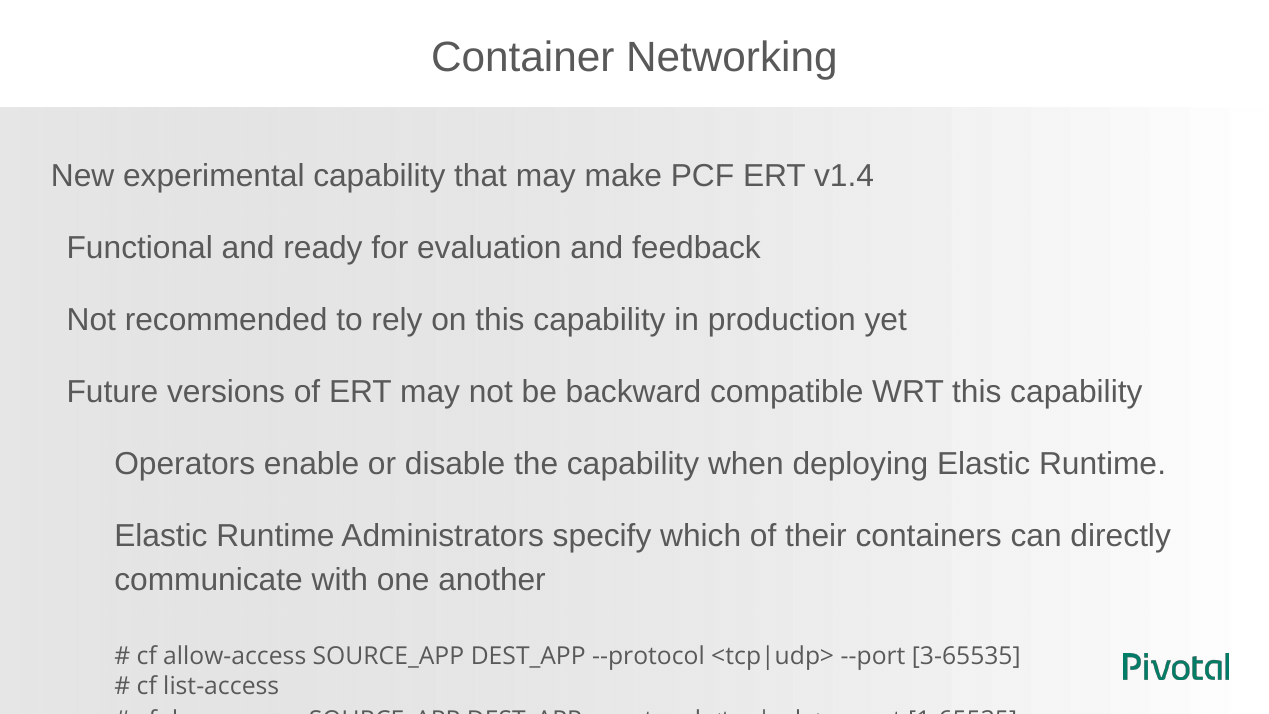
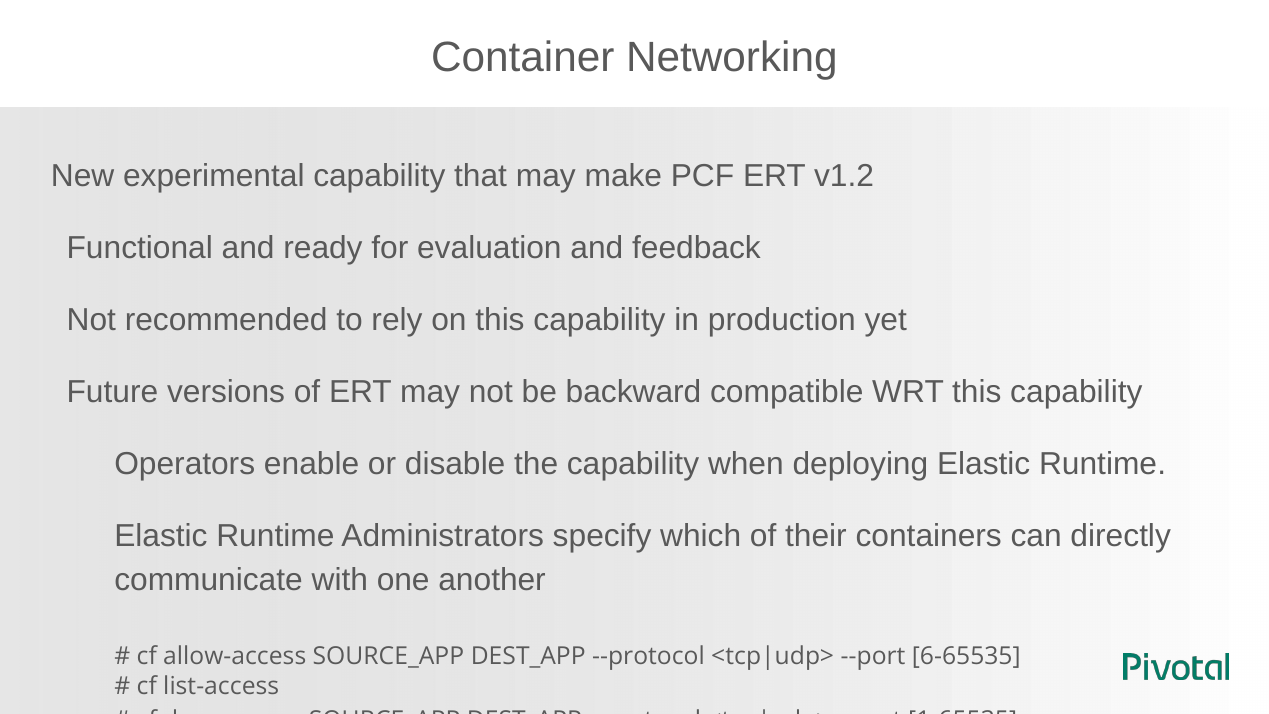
v1.4: v1.4 -> v1.2 (844, 176)
3-65535: 3-65535 -> 6-65535 (966, 657)
